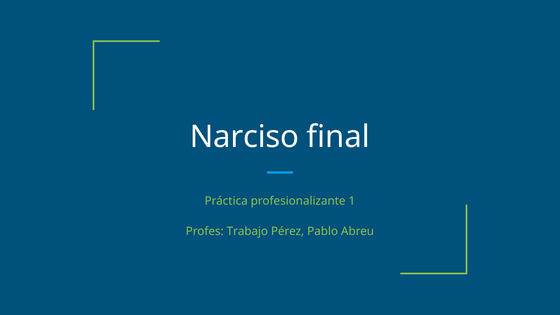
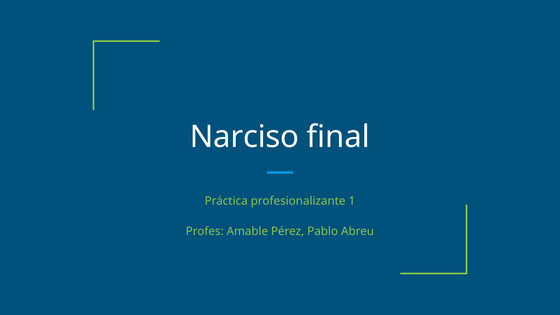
Trabajo: Trabajo -> Amable (247, 231)
